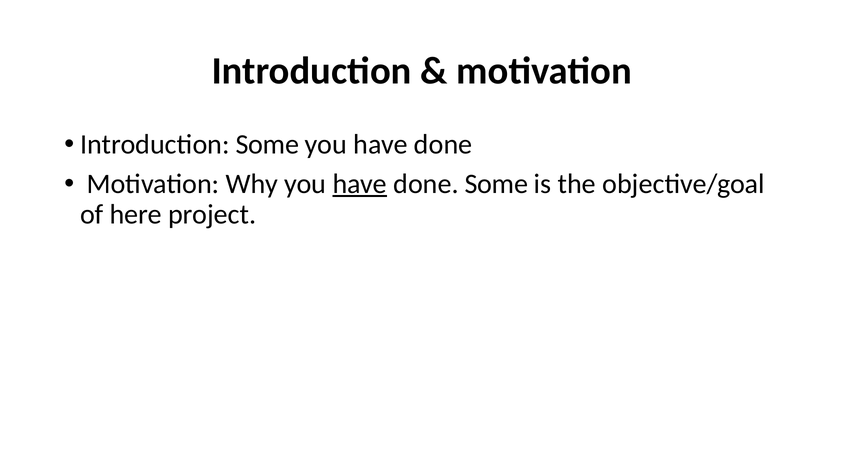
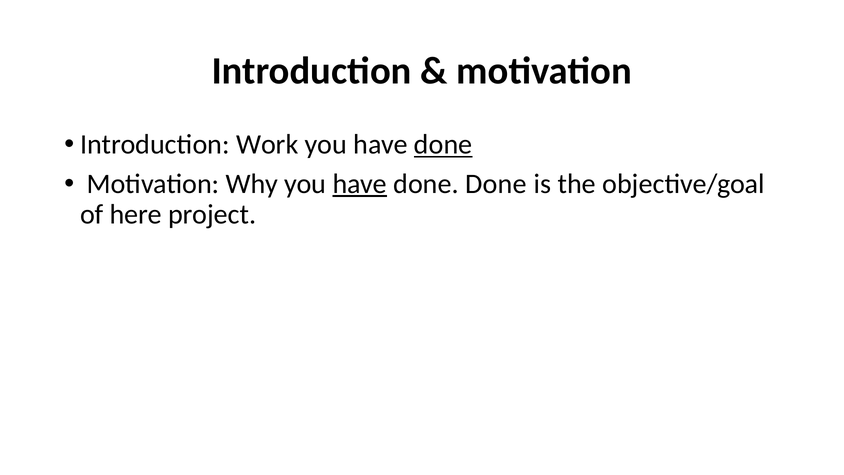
Introduction Some: Some -> Work (267, 145)
done underline: none -> present (443, 145)
done Some: Some -> Done (496, 184)
